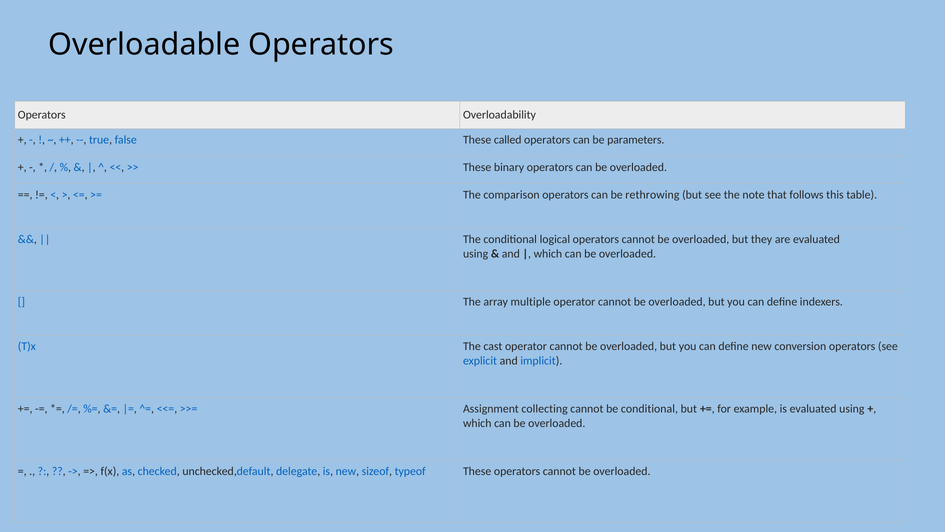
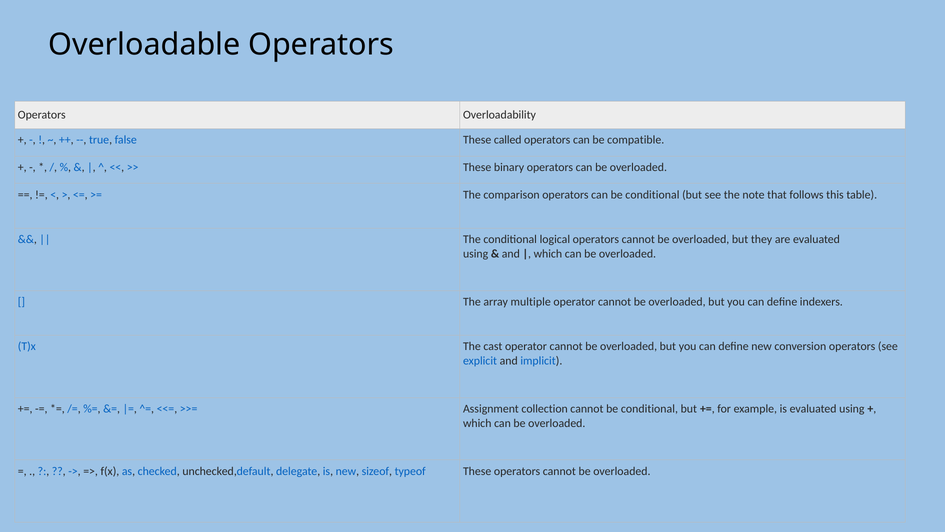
parameters: parameters -> compatible (636, 140)
can be rethrowing: rethrowing -> conditional (652, 194)
collecting: collecting -> collection (545, 408)
